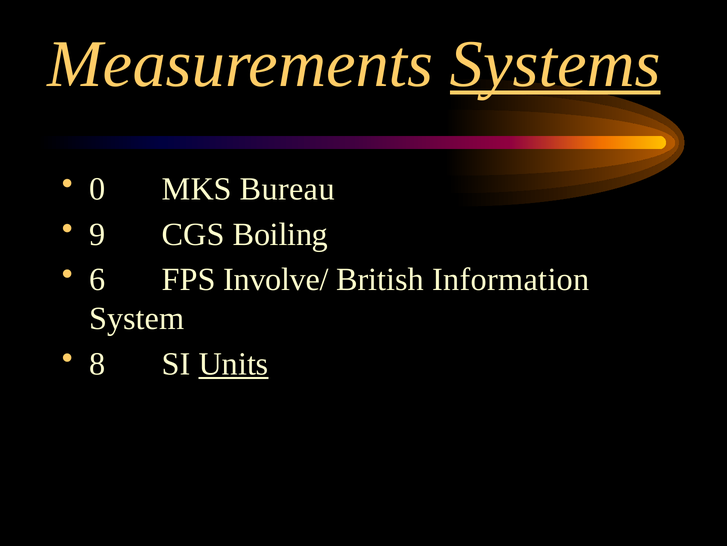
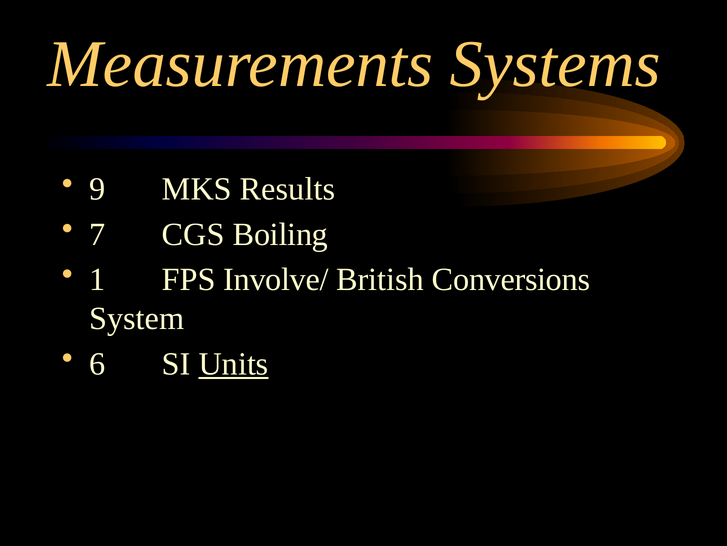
Systems underline: present -> none (555, 64)
0: 0 -> 9 (97, 189)
Bureau: Bureau -> Results (288, 189)
9: 9 -> 7 (97, 234)
6: 6 -> 1 (97, 279)
Information: Information -> Conversions (511, 279)
8: 8 -> 6 (97, 363)
